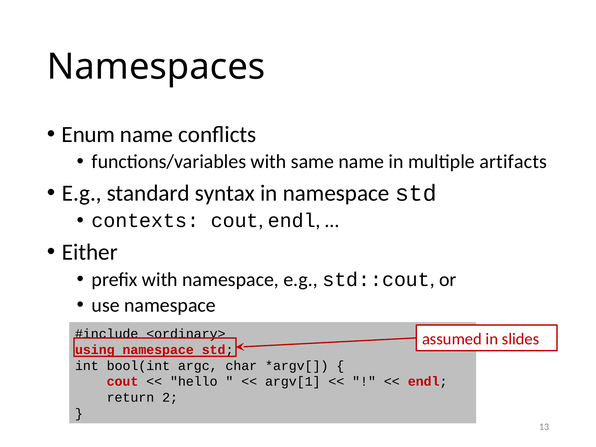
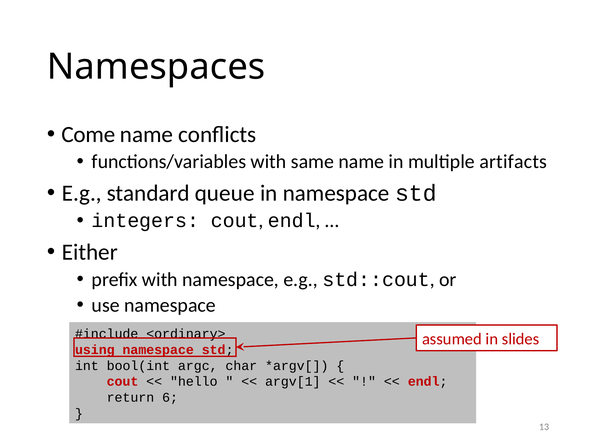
Enum: Enum -> Come (88, 134)
syntax: syntax -> queue (225, 193)
contexts: contexts -> integers (145, 221)
2: 2 -> 6 (170, 397)
